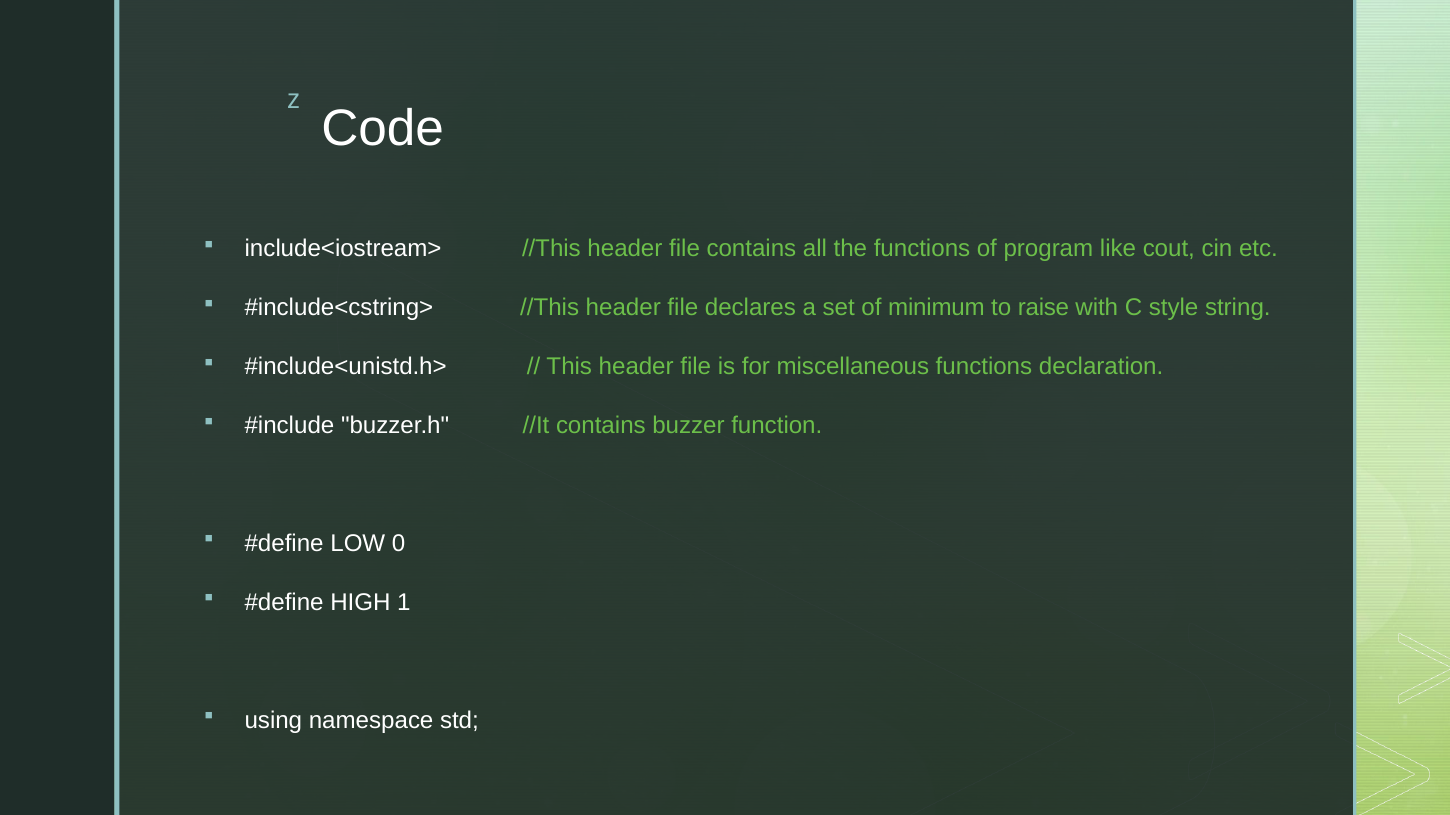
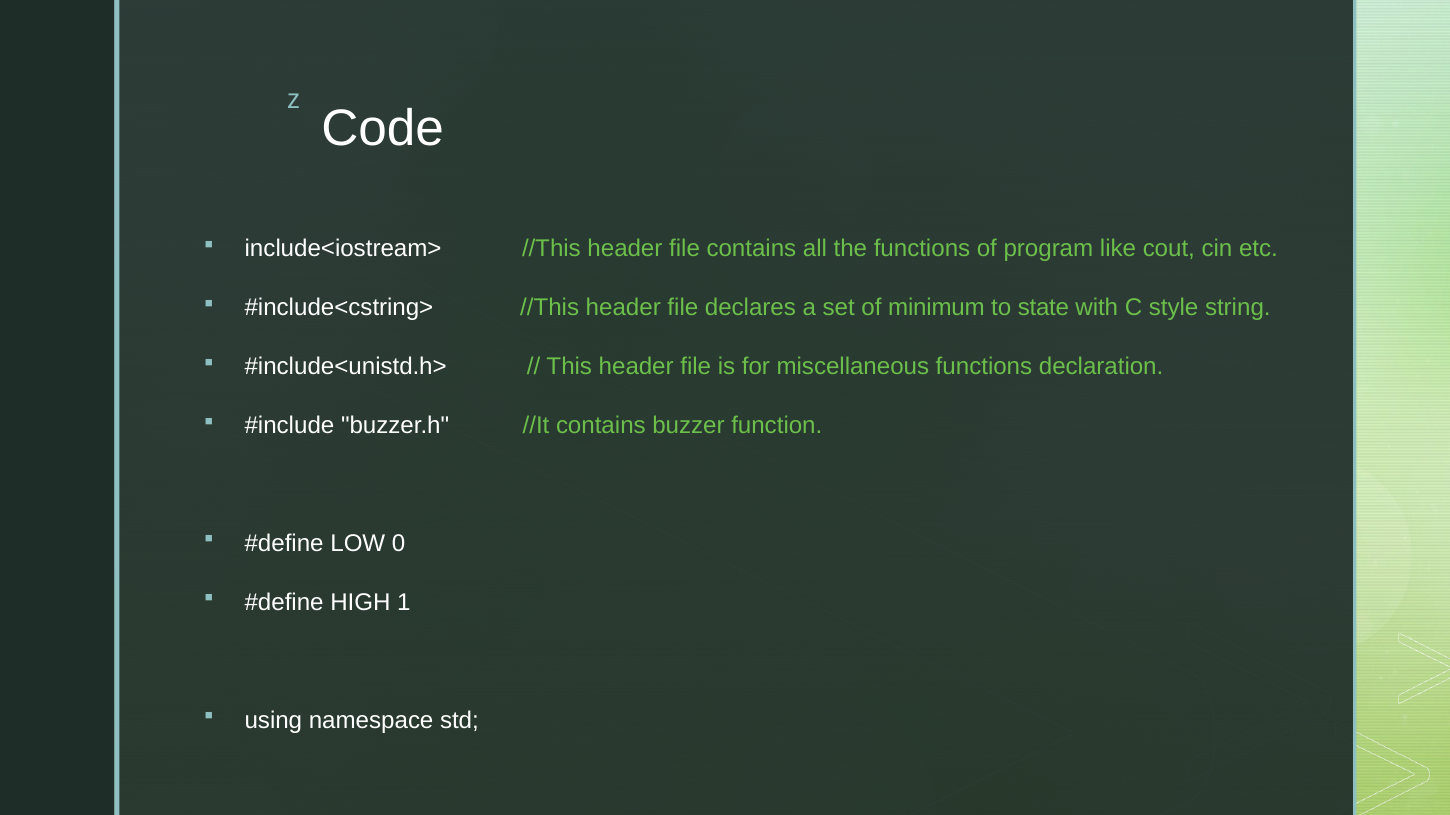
raise: raise -> state (1043, 308)
